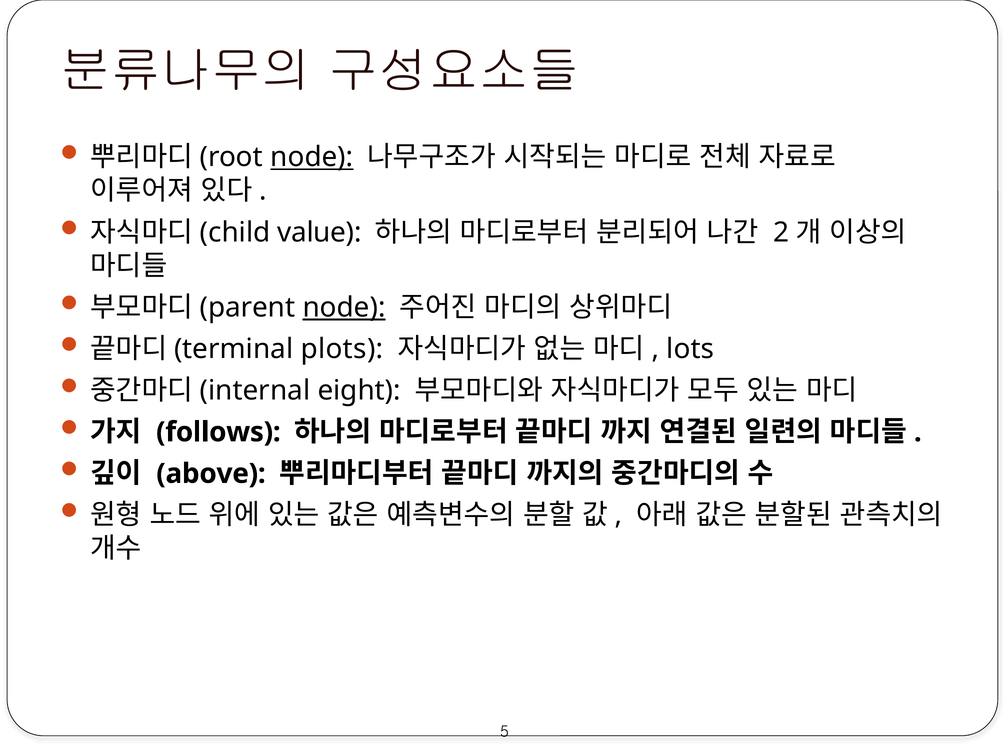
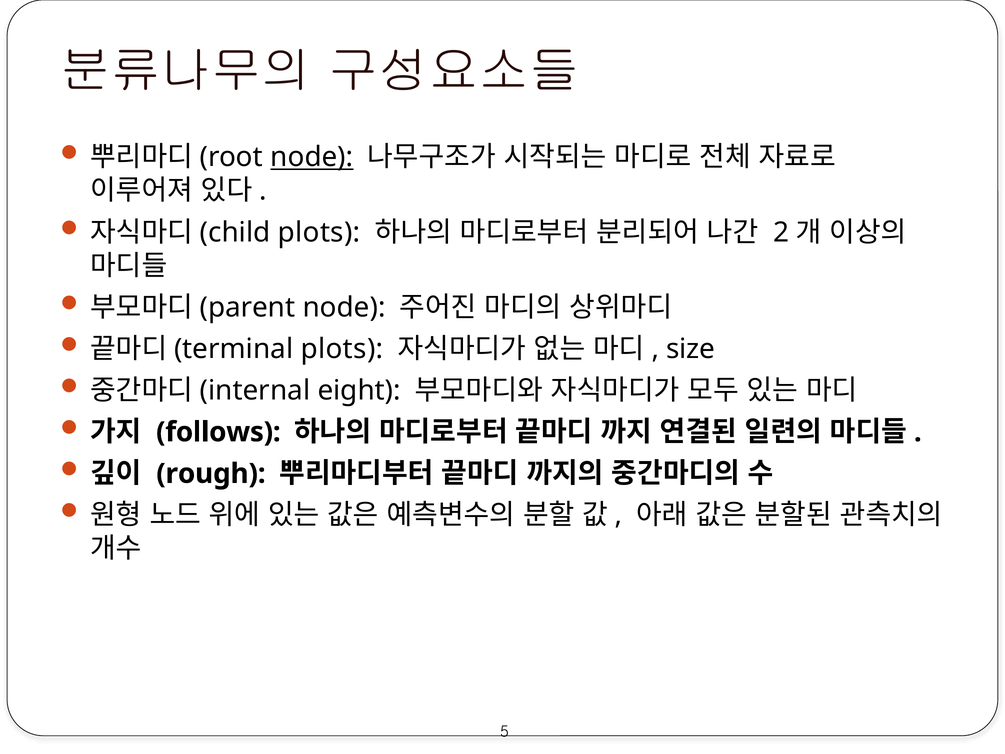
value: value -> plots (319, 232)
node underline: present -> none (344, 307)
lots: lots -> size (691, 349)
above: above -> rough (211, 473)
